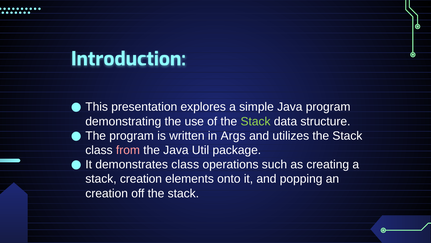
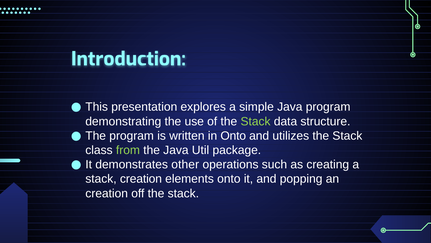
in Args: Args -> Onto (233, 135)
from colour: pink -> light green (128, 150)
demonstrates class: class -> other (185, 164)
